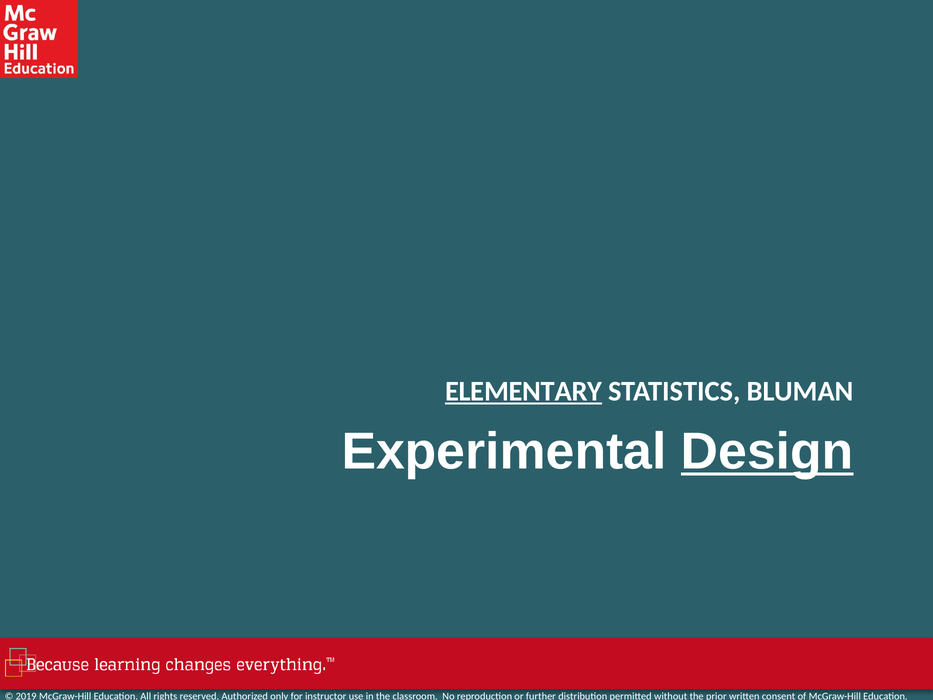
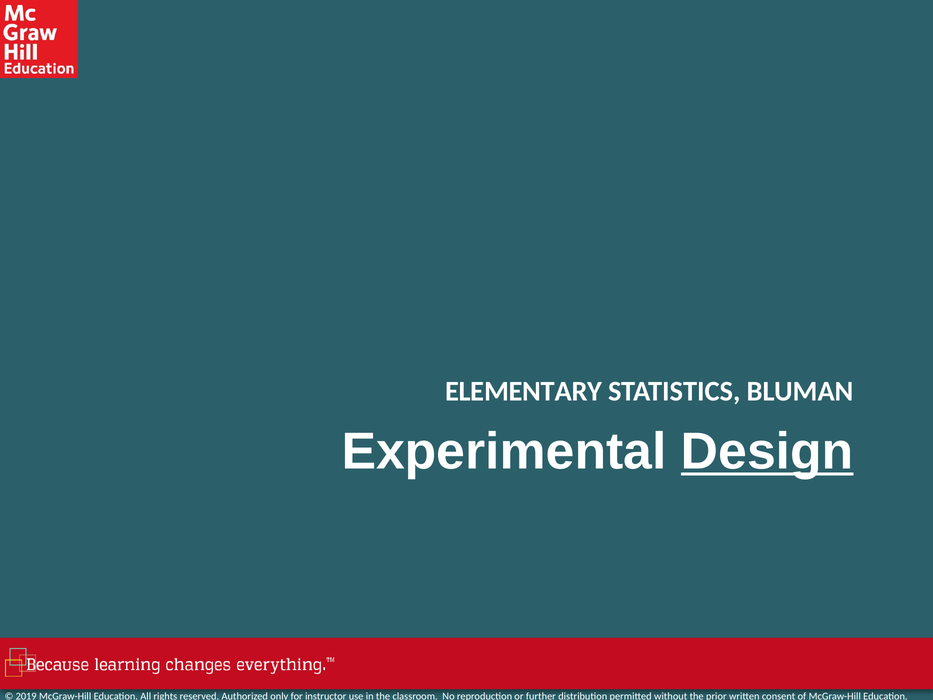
ELEMENTARY underline: present -> none (524, 391)
